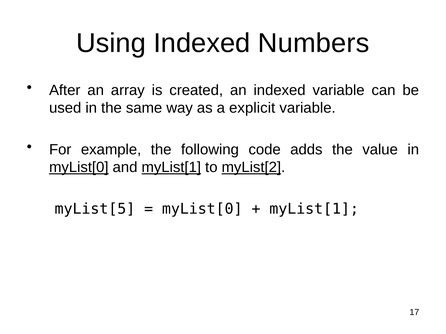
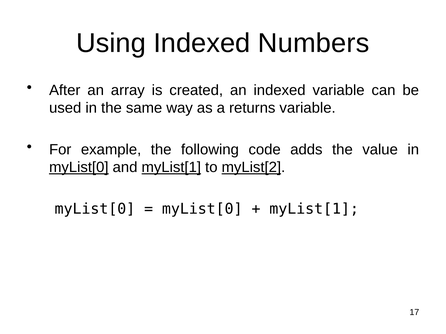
explicit: explicit -> returns (252, 108)
myList[5: myList[5 -> myList[0 (95, 209)
